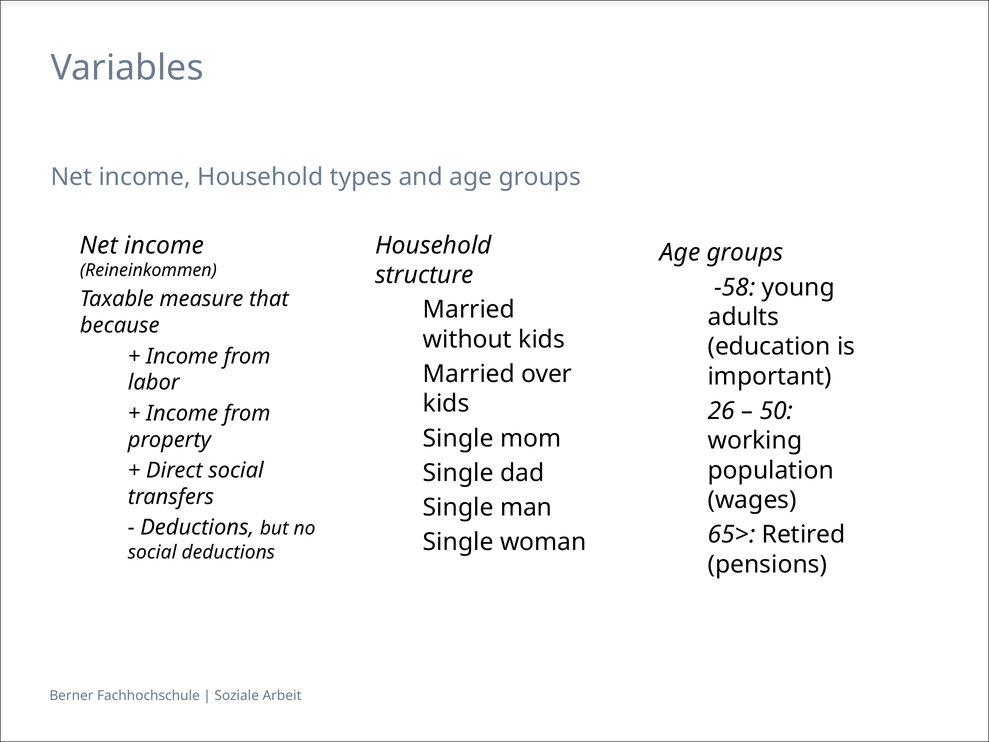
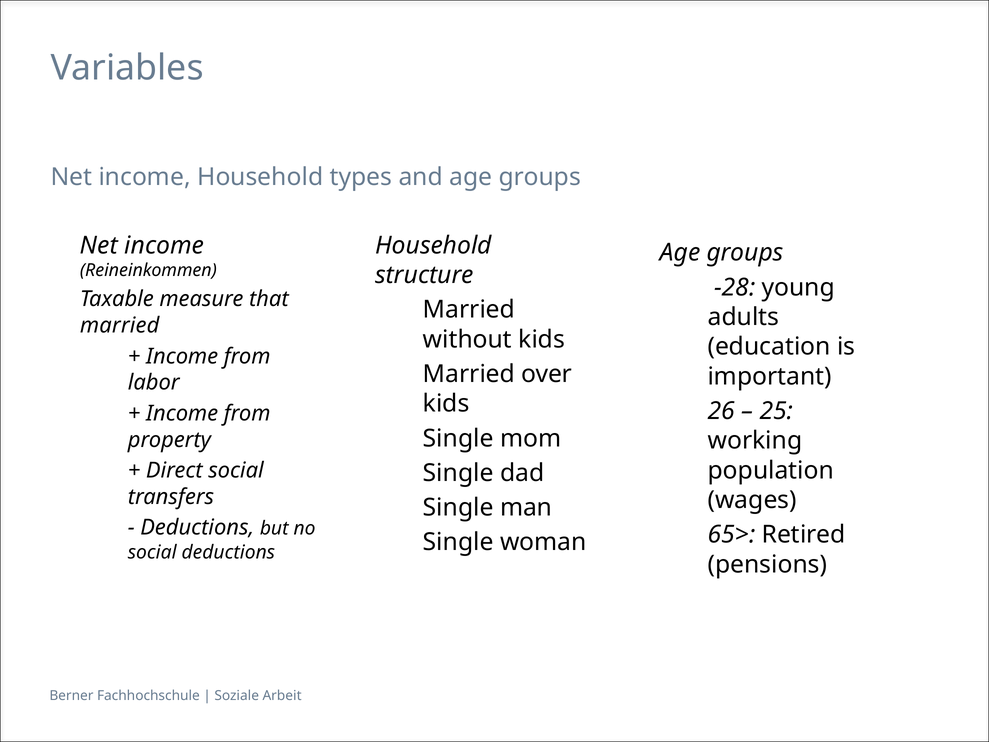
-58: -58 -> -28 (735, 287)
because: because -> married (120, 325)
50: 50 -> 25 (776, 411)
